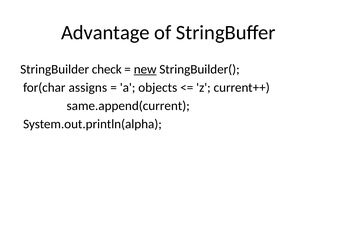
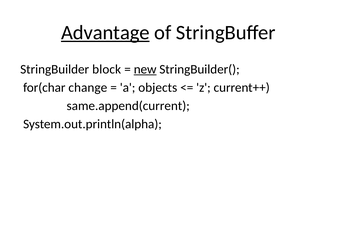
Advantage underline: none -> present (105, 33)
check: check -> block (107, 69)
assigns: assigns -> change (88, 88)
